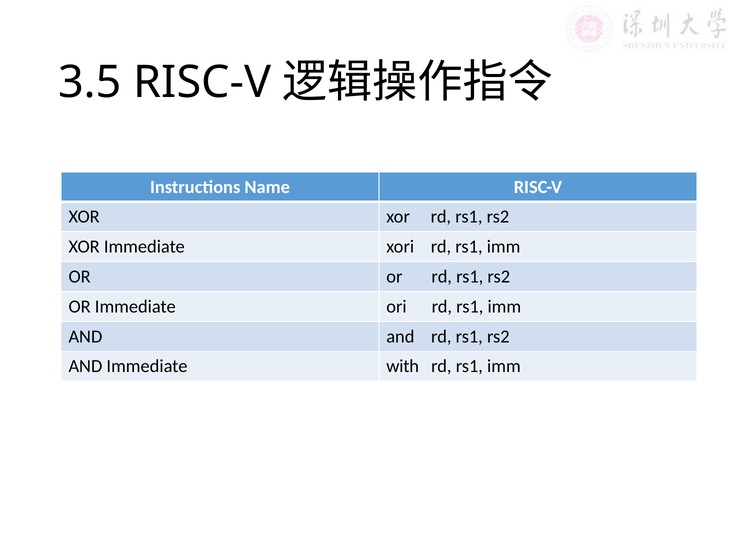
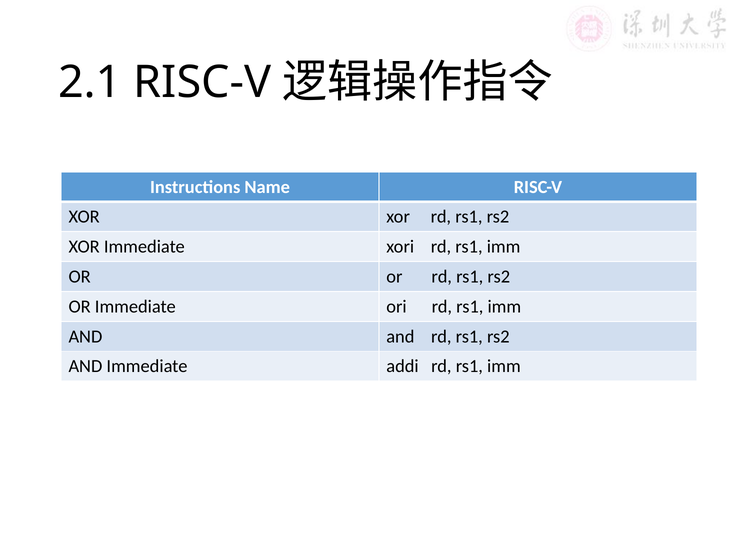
3.5: 3.5 -> 2.1 (90, 83)
with: with -> addi (403, 366)
